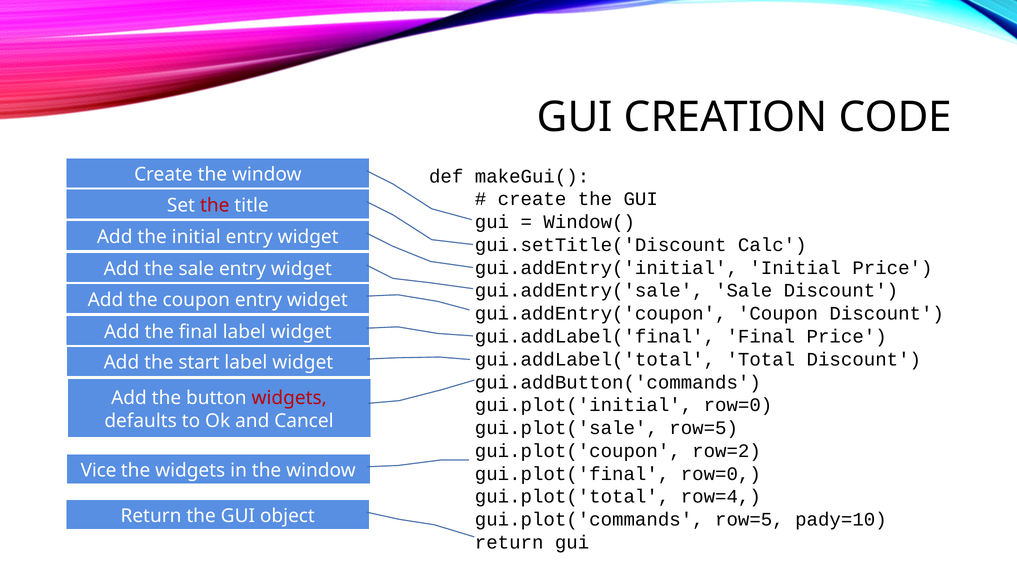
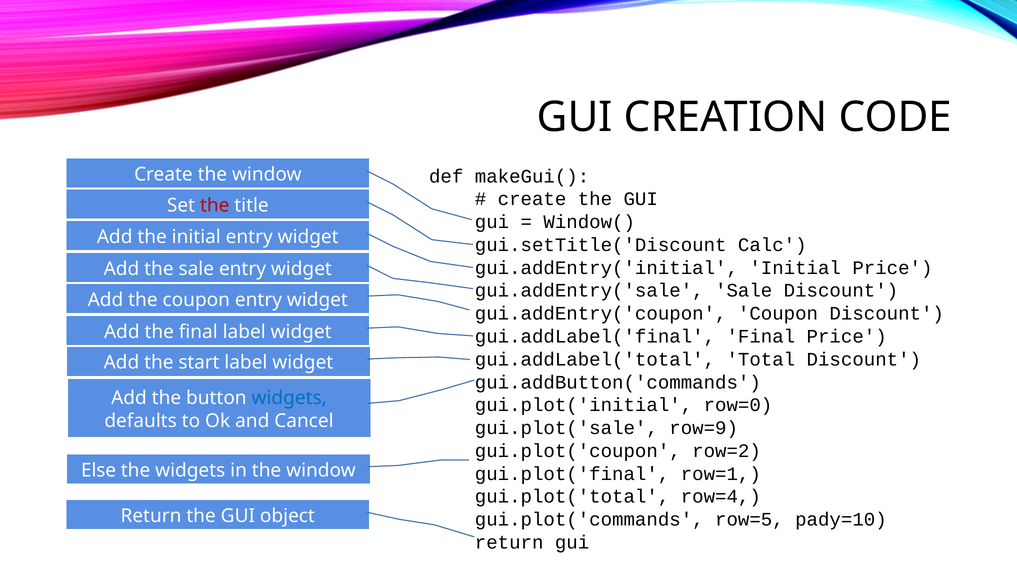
widgets colour: red -> blue (289, 398)
gui.plot('sale row=5: row=5 -> row=9 (704, 428)
Vice: Vice -> Else (99, 470)
gui.plot('final row=0: row=0 -> row=1 (721, 474)
